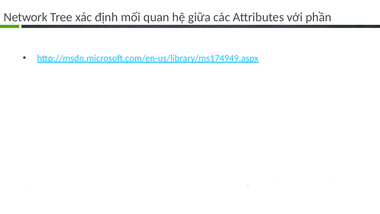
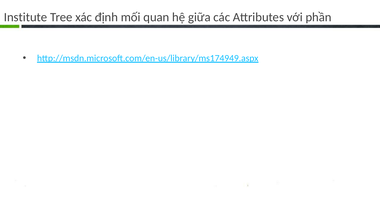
Network: Network -> Institute (26, 17)
